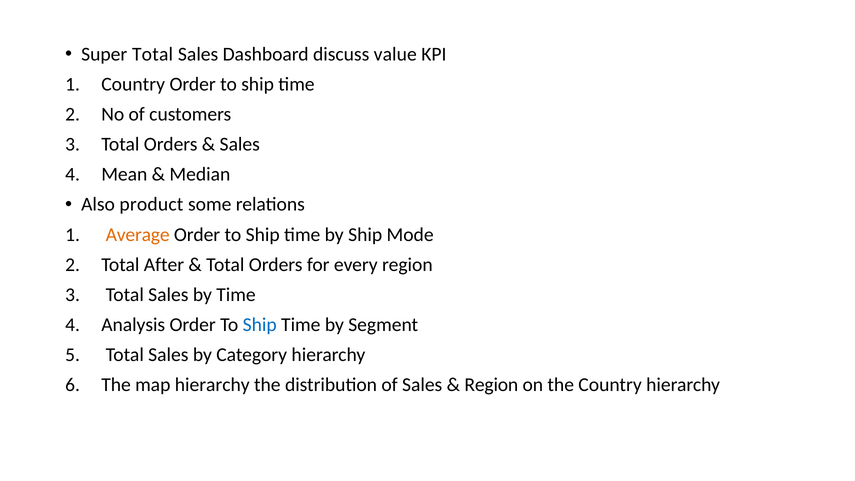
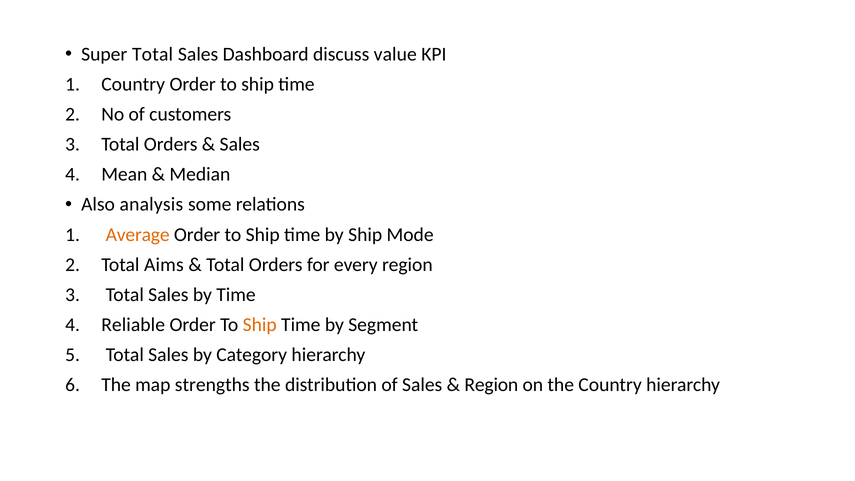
product: product -> analysis (151, 204)
After: After -> Aims (164, 265)
Analysis: Analysis -> Reliable (133, 325)
Ship colour: blue -> orange (260, 325)
map hierarchy: hierarchy -> strengths (212, 385)
